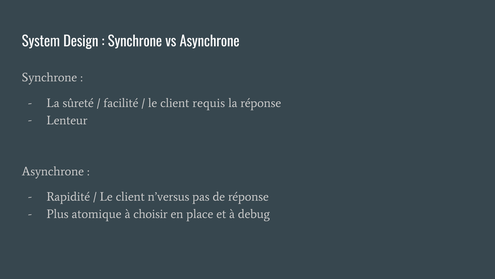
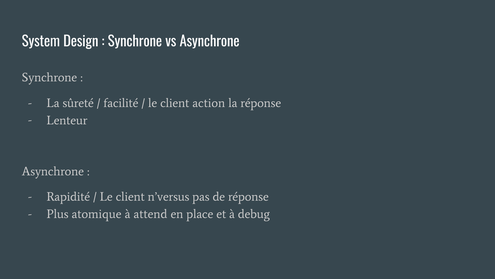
requis: requis -> action (209, 103)
choisir: choisir -> attend (150, 214)
